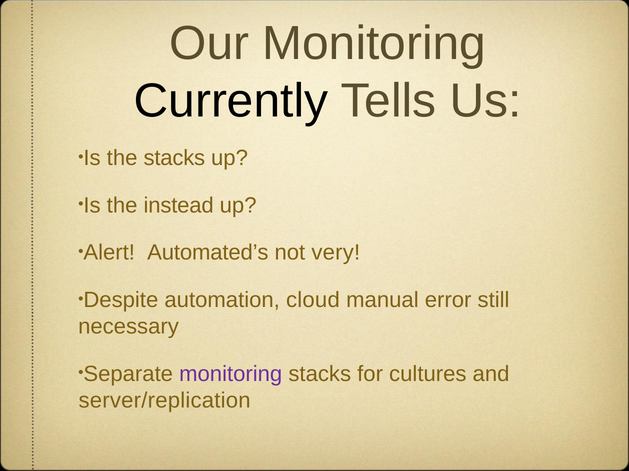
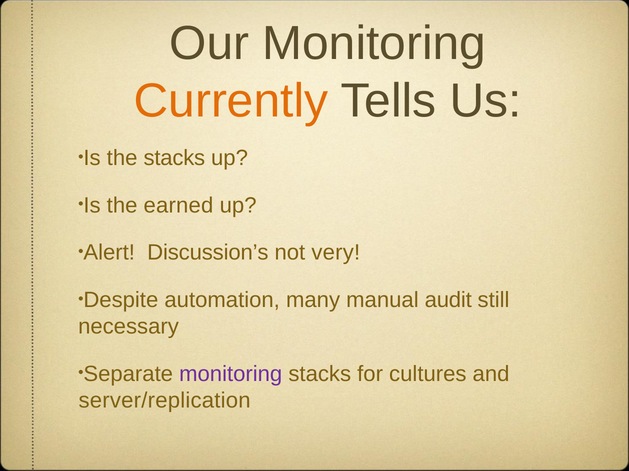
Currently colour: black -> orange (231, 101)
instead: instead -> earned (178, 206)
Automated’s: Automated’s -> Discussion’s (208, 253)
cloud: cloud -> many (313, 300)
error: error -> audit (448, 300)
